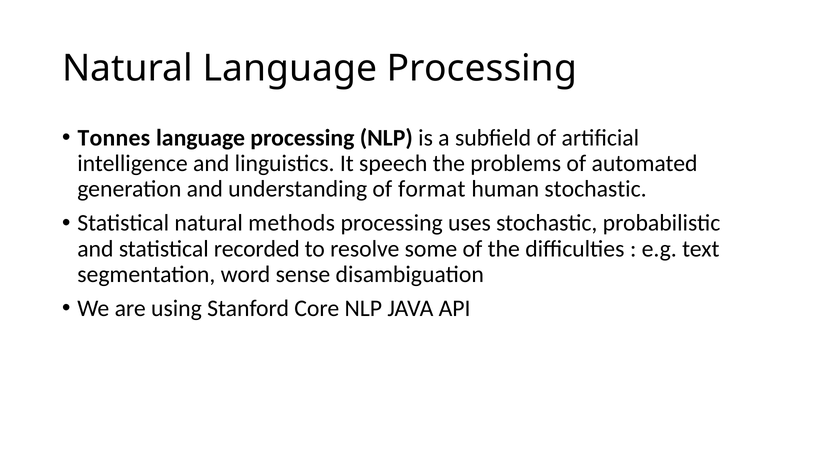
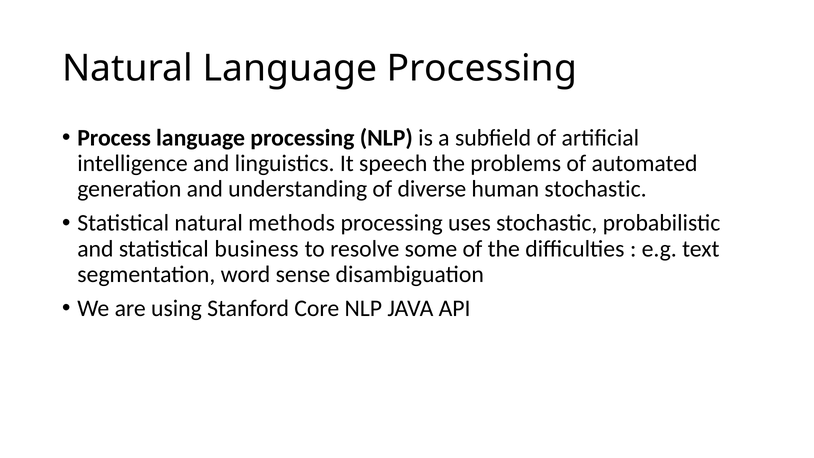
Tonnes: Tonnes -> Process (114, 138)
format: format -> diverse (432, 189)
recorded: recorded -> business (257, 249)
